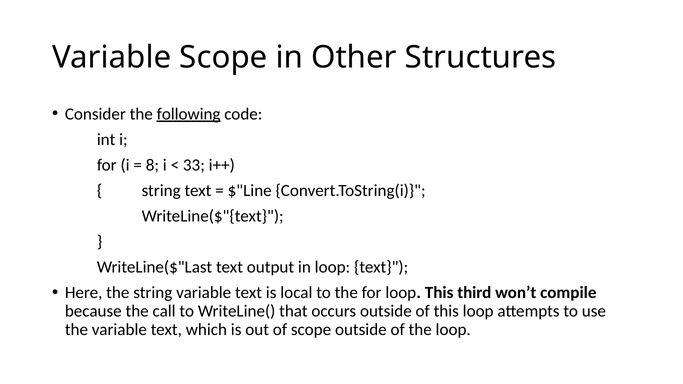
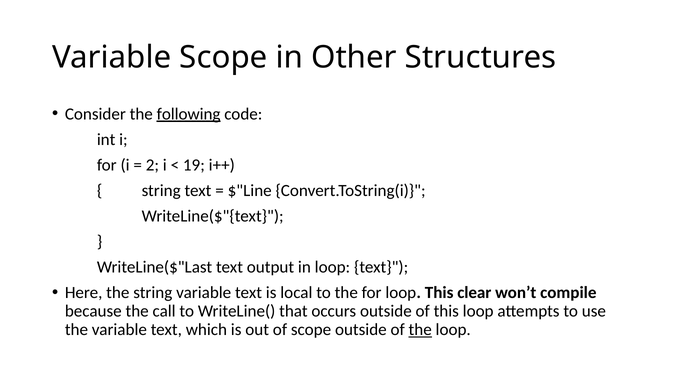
8: 8 -> 2 (152, 165)
33: 33 -> 19 (194, 165)
third: third -> clear (474, 293)
the underline: none -> present (420, 330)
